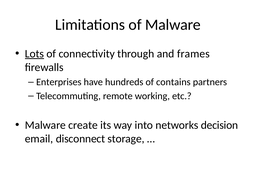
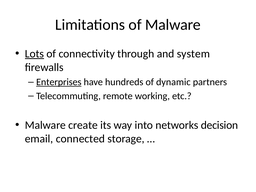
frames: frames -> system (193, 54)
Enterprises underline: none -> present (59, 82)
contains: contains -> dynamic (173, 82)
disconnect: disconnect -> connected (80, 139)
